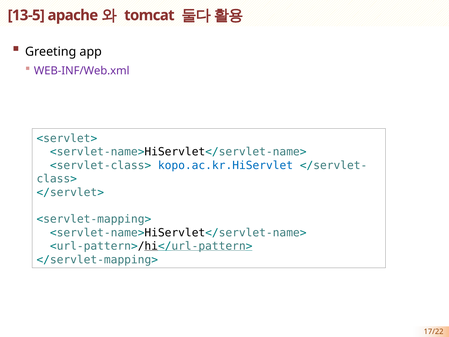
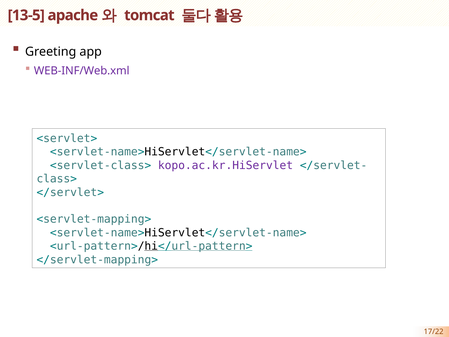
kopo.ac.kr.HiServlet colour: blue -> purple (226, 165)
